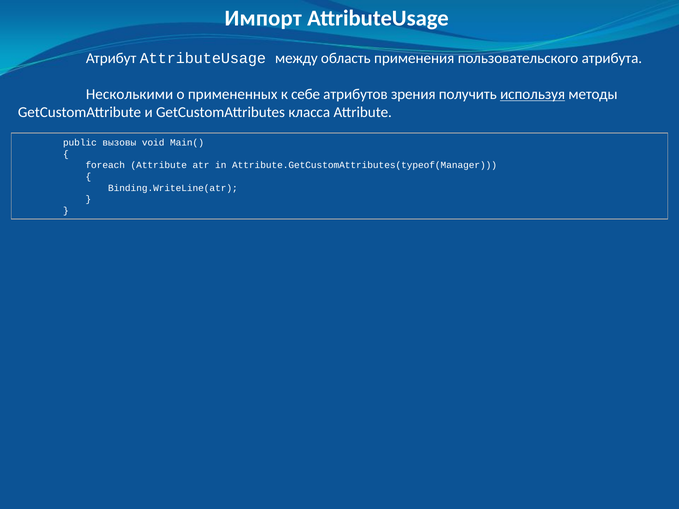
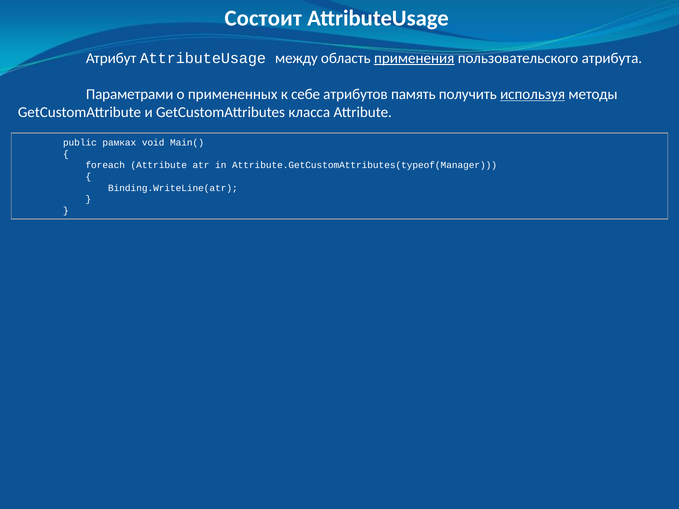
Импорт: Импорт -> Состоит (263, 18)
применения underline: none -> present (414, 58)
Несколькими: Несколькими -> Параметрами (130, 94)
зрения: зрения -> память (413, 94)
вызовы: вызовы -> рамках (119, 143)
